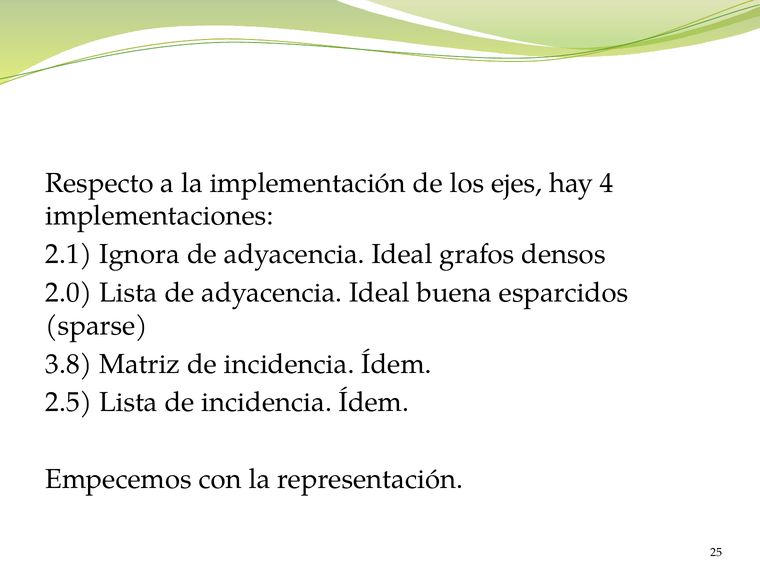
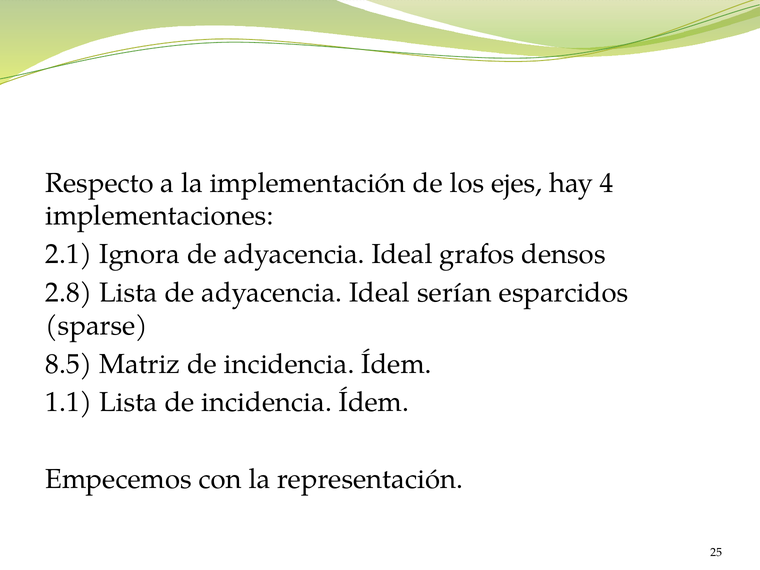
2.0: 2.0 -> 2.8 (69, 293)
buena: buena -> serían (454, 293)
3.8: 3.8 -> 8.5 (69, 364)
2.5: 2.5 -> 1.1 (69, 402)
